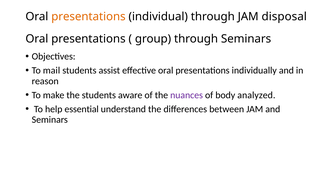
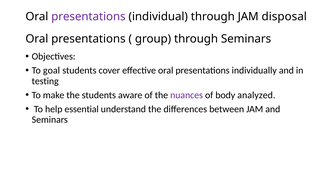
presentations colour: orange -> purple (88, 17)
mail: mail -> goal (52, 70)
assist: assist -> cover (109, 70)
reason: reason -> testing (45, 81)
